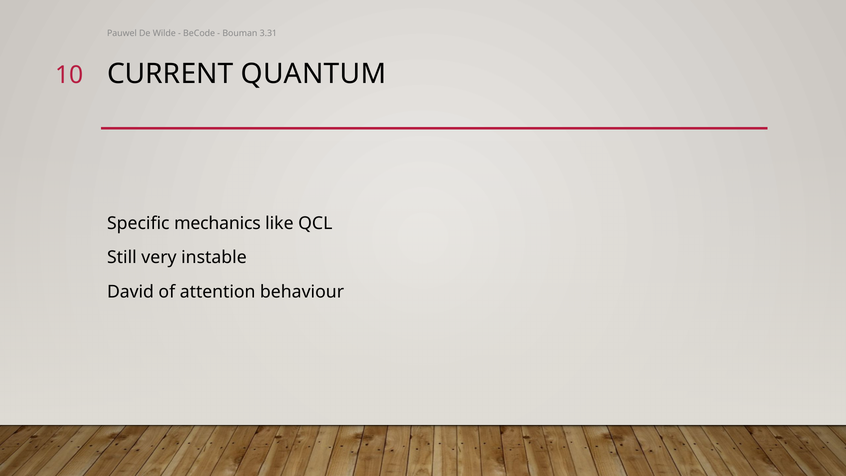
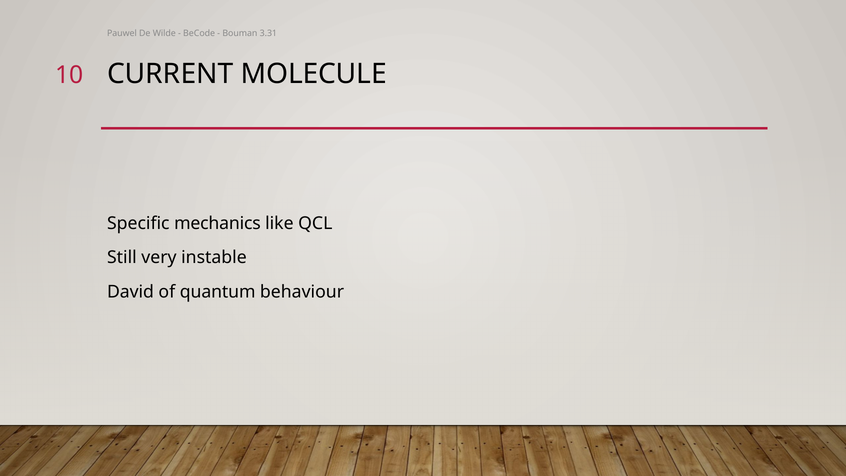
QUANTUM: QUANTUM -> MOLECULE (314, 74)
attention: attention -> quantum (218, 292)
